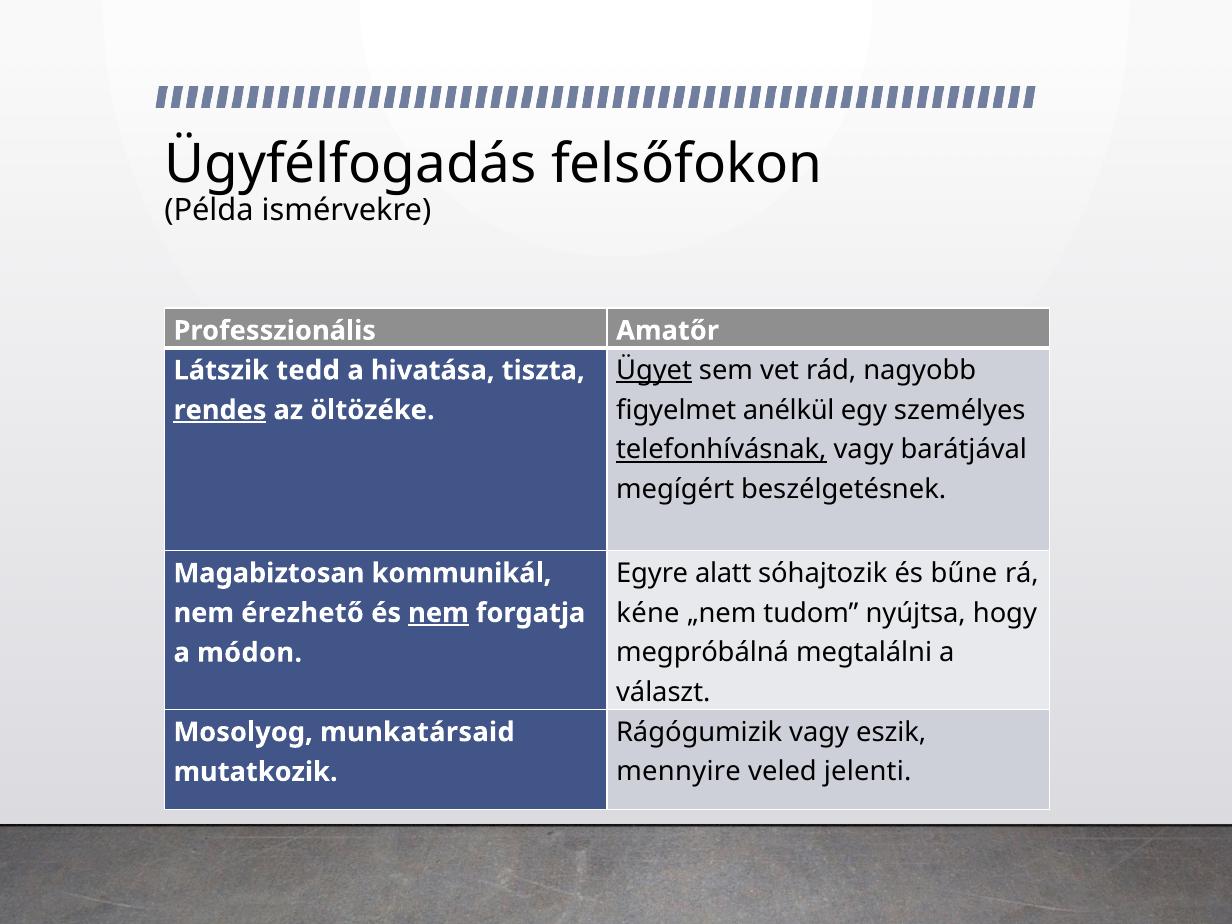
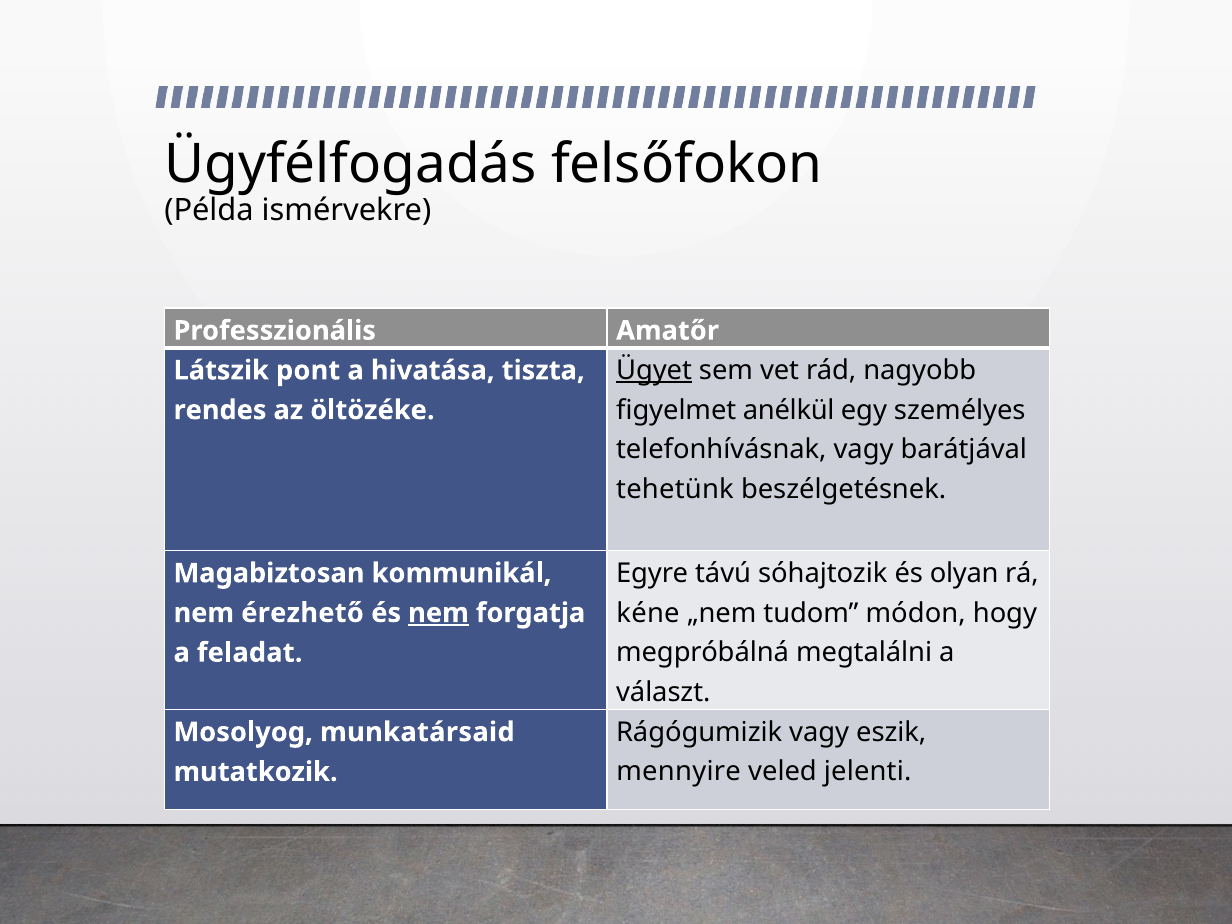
tedd: tedd -> pont (308, 370)
rendes underline: present -> none (220, 410)
telefonhívásnak underline: present -> none (721, 450)
megígért: megígért -> tehetünk (675, 490)
alatt: alatt -> távú (723, 573)
bűne: bűne -> olyan (964, 573)
nyújtsa: nyújtsa -> módon (916, 613)
módon: módon -> feladat (250, 653)
